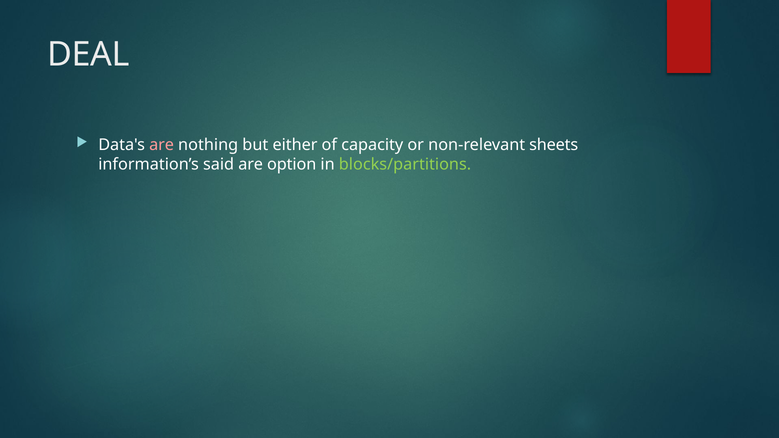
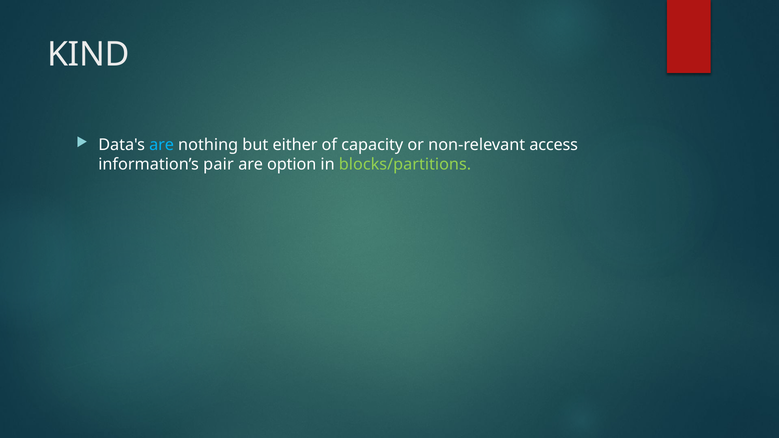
DEAL: DEAL -> KIND (88, 55)
are colour: pink -> light blue (162, 145)
sheets: sheets -> access (554, 145)
said: said -> pair (218, 164)
